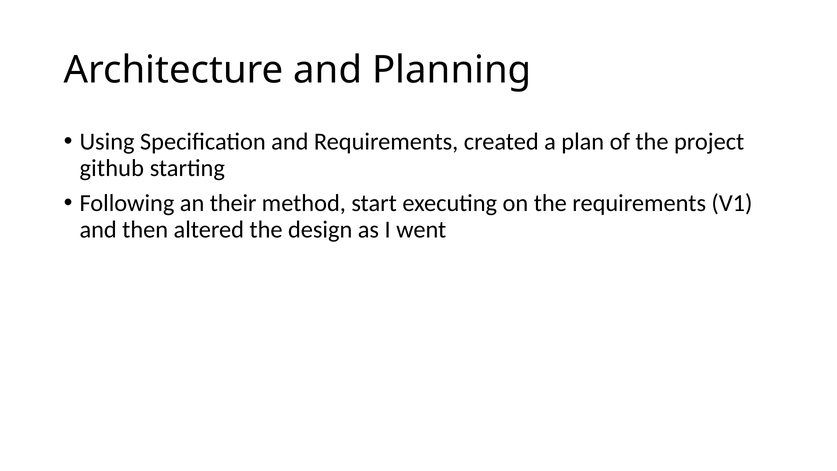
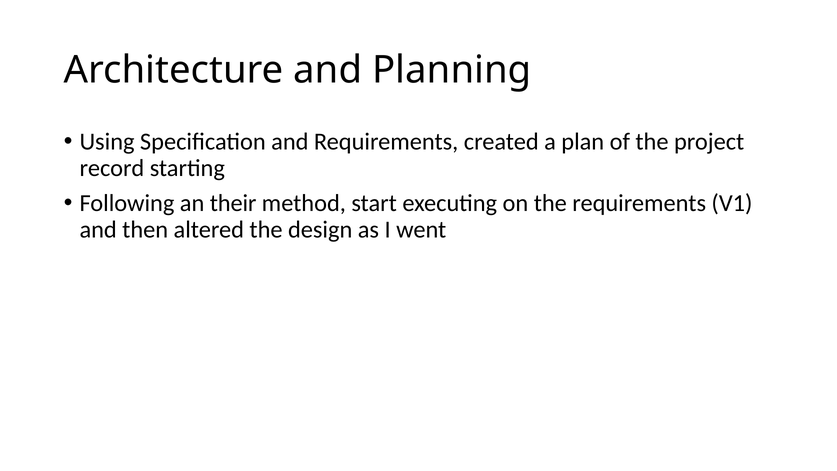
github: github -> record (112, 168)
